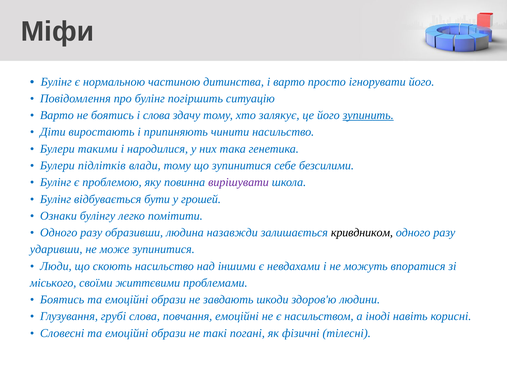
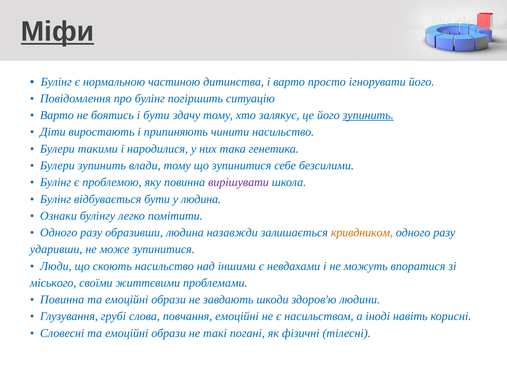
Міфи underline: none -> present (57, 32)
і слова: слова -> бути (156, 115)
Булери підлітків: підлітків -> зупинить (102, 166)
у грошей: грошей -> людина (201, 199)
кривдником colour: black -> orange (362, 233)
Боятись: Боятись -> Повинна (62, 300)
